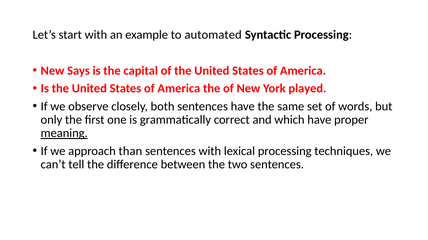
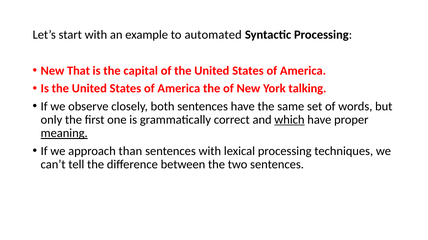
Says: Says -> That (79, 71)
played: played -> talking (307, 89)
which underline: none -> present (289, 120)
